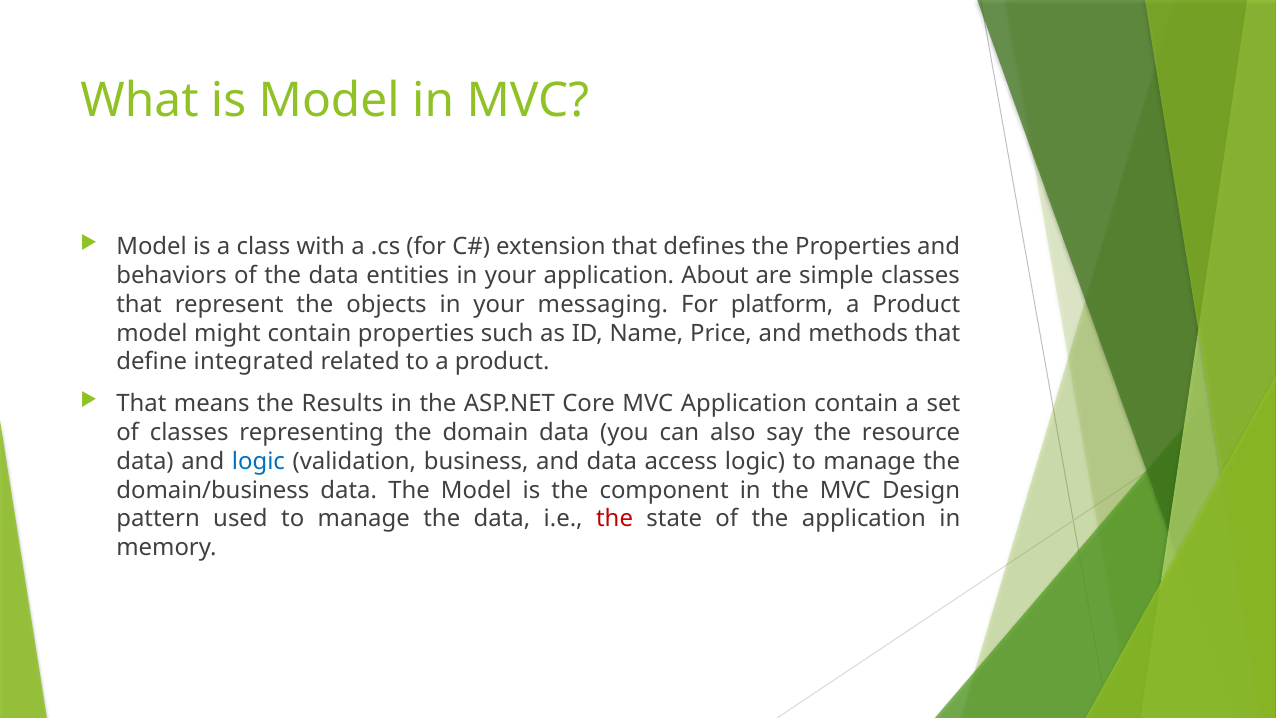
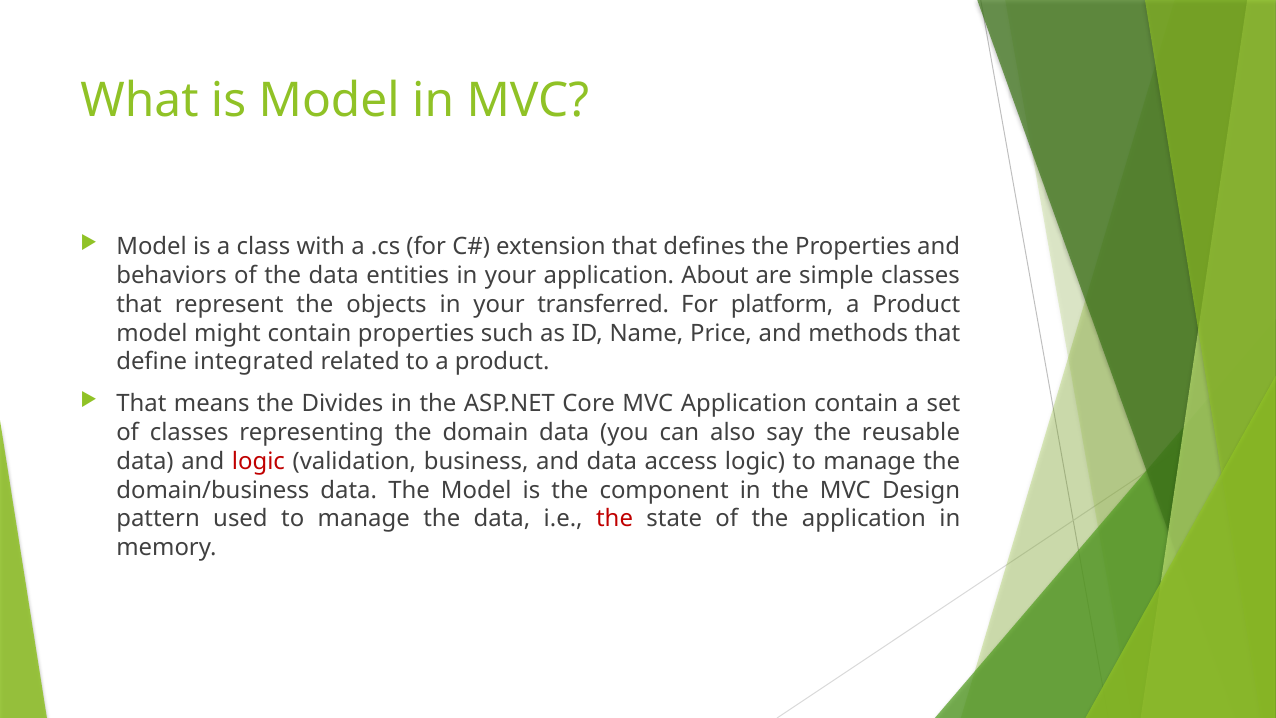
messaging: messaging -> transferred (603, 304)
Results: Results -> Divides (342, 404)
resource: resource -> reusable (911, 433)
logic colour: blue -> red (258, 461)
